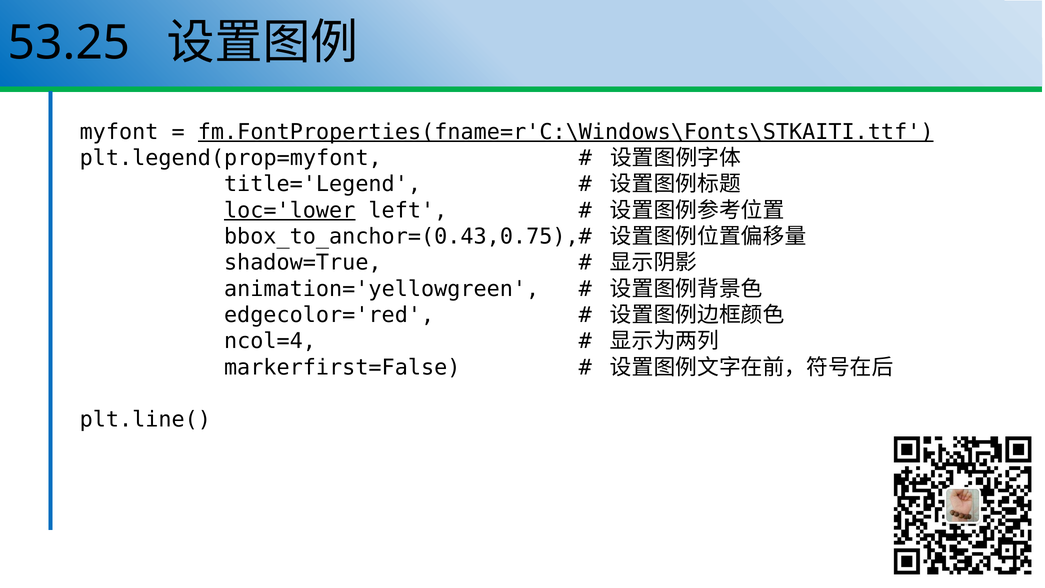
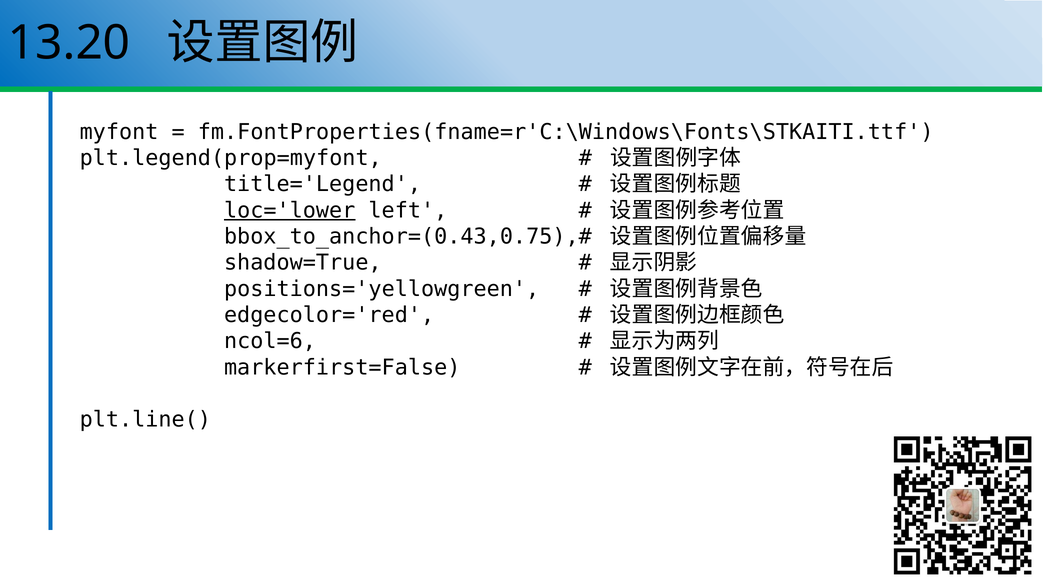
53.25: 53.25 -> 13.20 (69, 43)
fm.FontProperties(fname=r'C:\Windows\Fonts\STKAITI.ttf underline: present -> none (566, 132)
animation='yellowgreen: animation='yellowgreen -> positions='yellowgreen (382, 289)
ncol=4: ncol=4 -> ncol=6 (270, 341)
